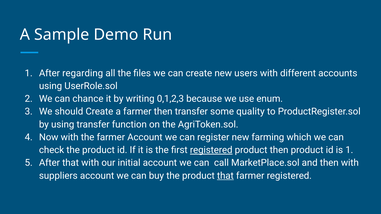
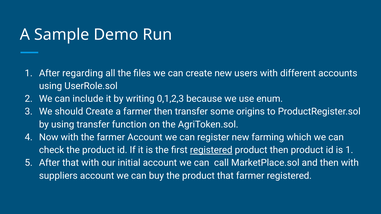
chance: chance -> include (88, 99)
quality: quality -> origins (251, 112)
that underline: present -> none (225, 176)
